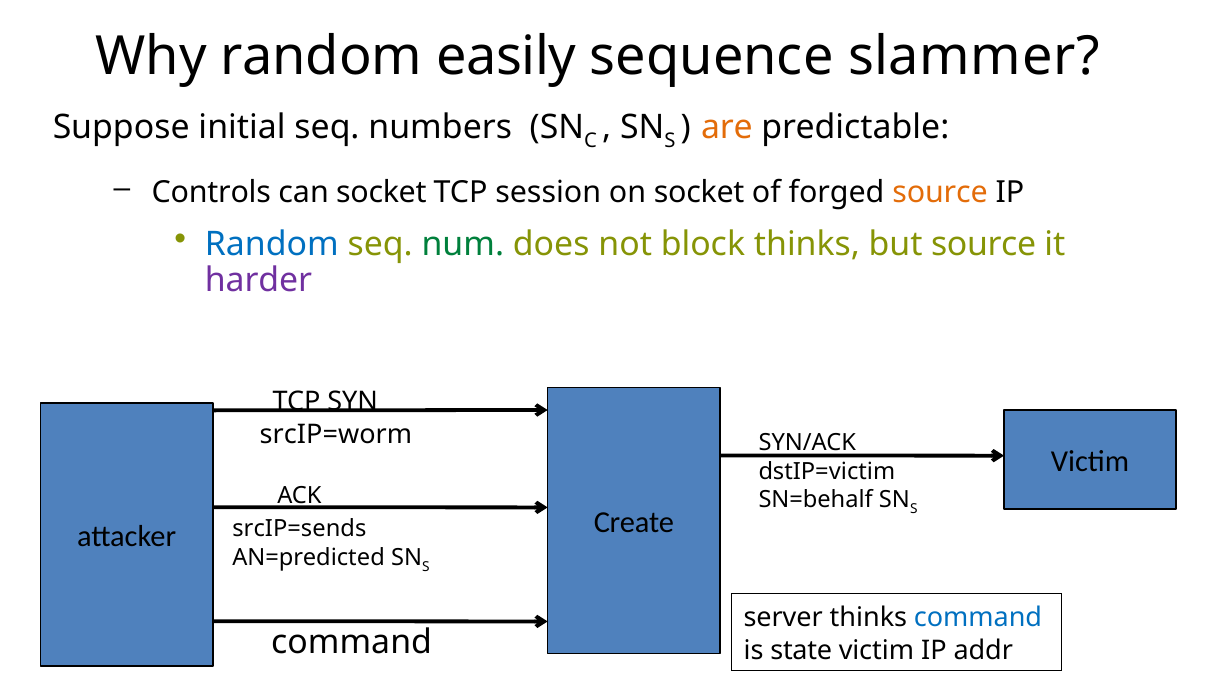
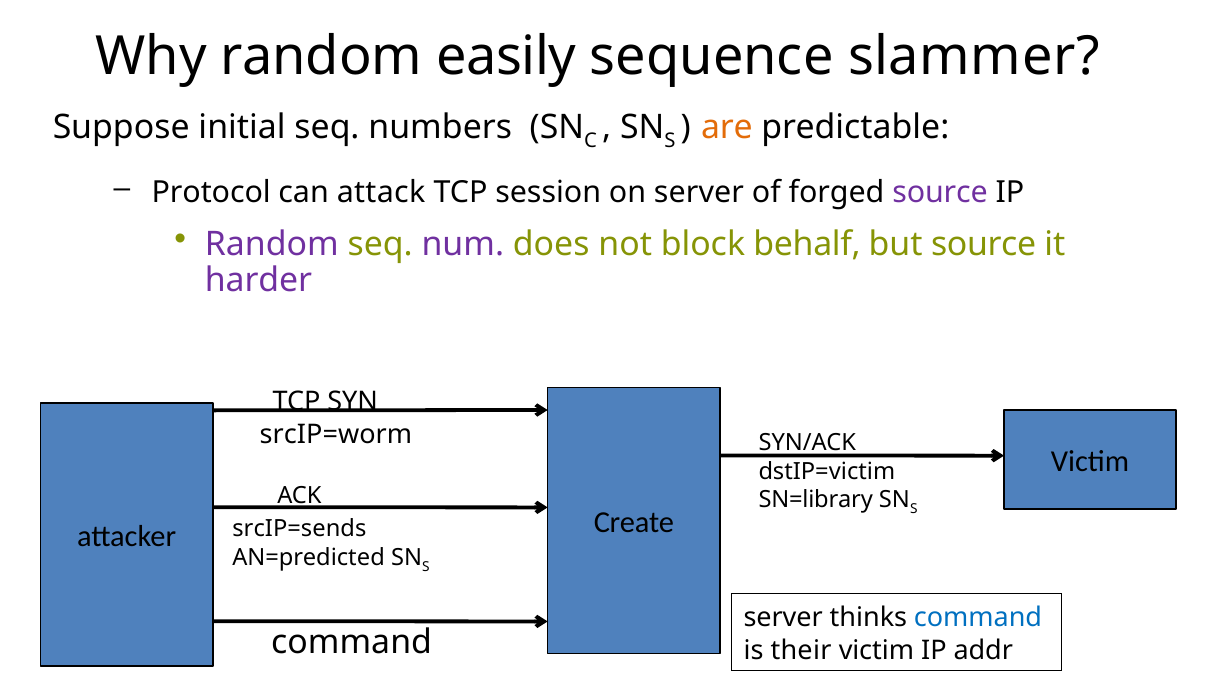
Controls: Controls -> Protocol (211, 193)
can socket: socket -> attack (381, 193)
on socket: socket -> server (699, 193)
source colour: orange -> purple (940, 193)
Random colour: blue -> purple (272, 244)
num colour: green -> purple (463, 244)
block thinks: thinks -> behalf (807, 244)
SN=behalf: SN=behalf -> SN=library (816, 500)
state: state -> their (801, 651)
